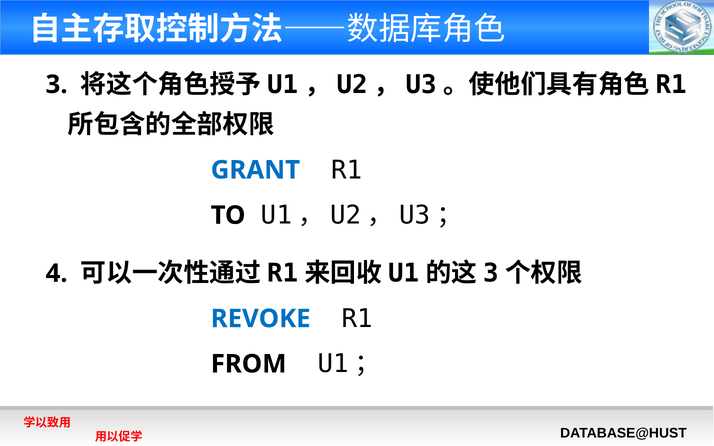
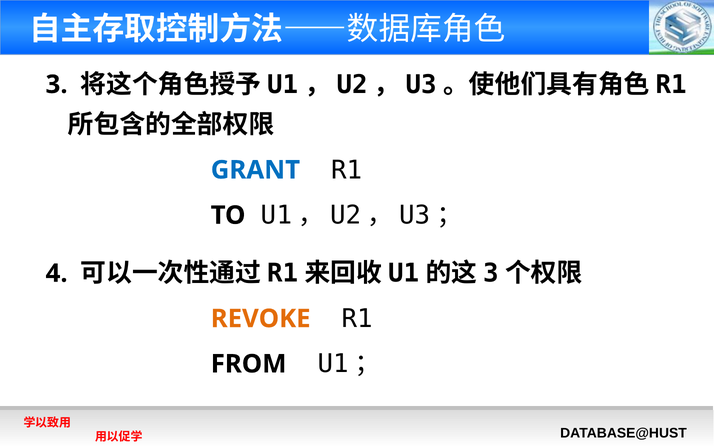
REVOKE colour: blue -> orange (261, 319)
